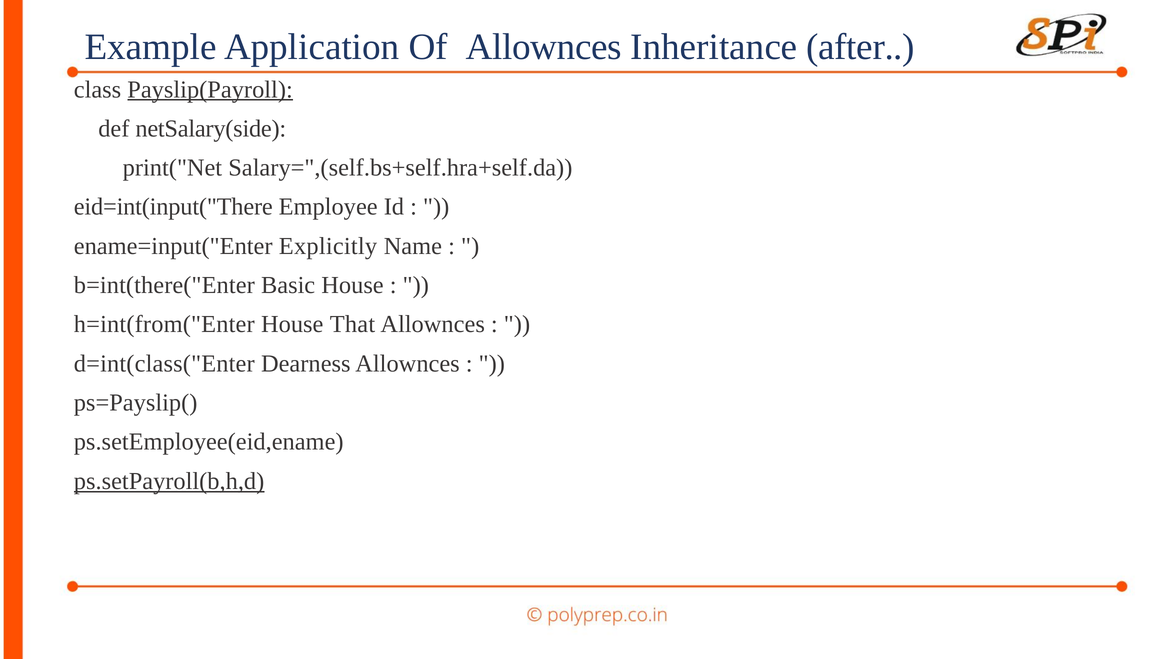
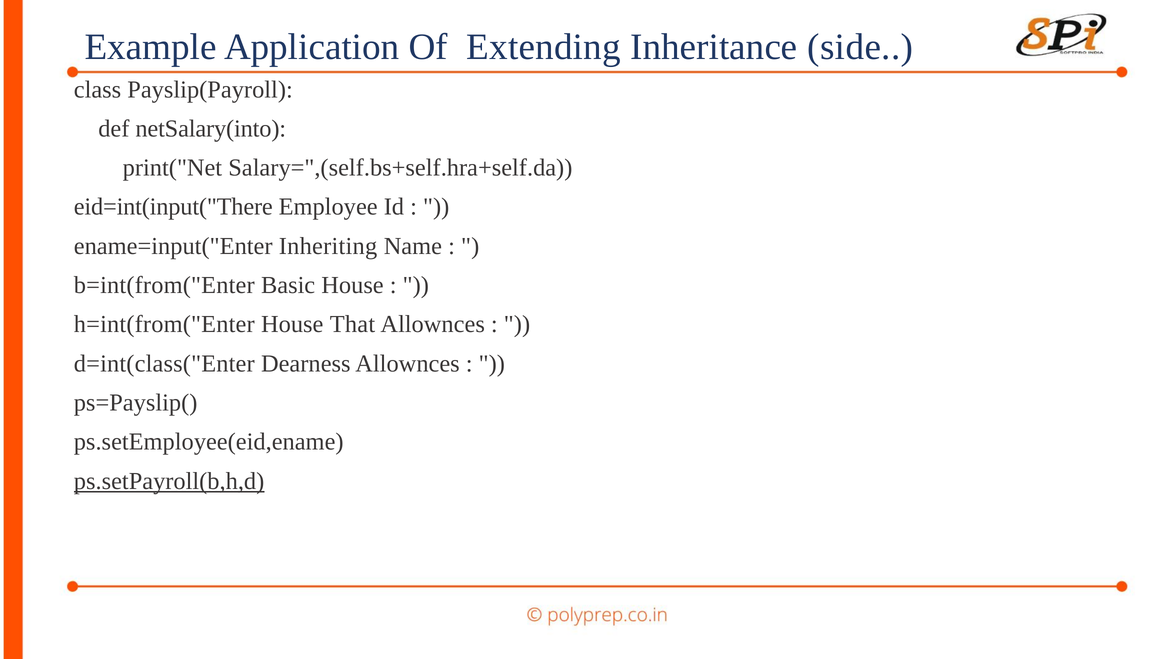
Of Allownces: Allownces -> Extending (544, 47)
after: after -> side (860, 47)
Payslip(Payroll underline: present -> none (210, 89)
netSalary(side: netSalary(side -> netSalary(into (211, 129)
Explicitly: Explicitly -> Inheriting (328, 246)
b=int(there("Enter: b=int(there("Enter -> b=int(from("Enter (164, 285)
